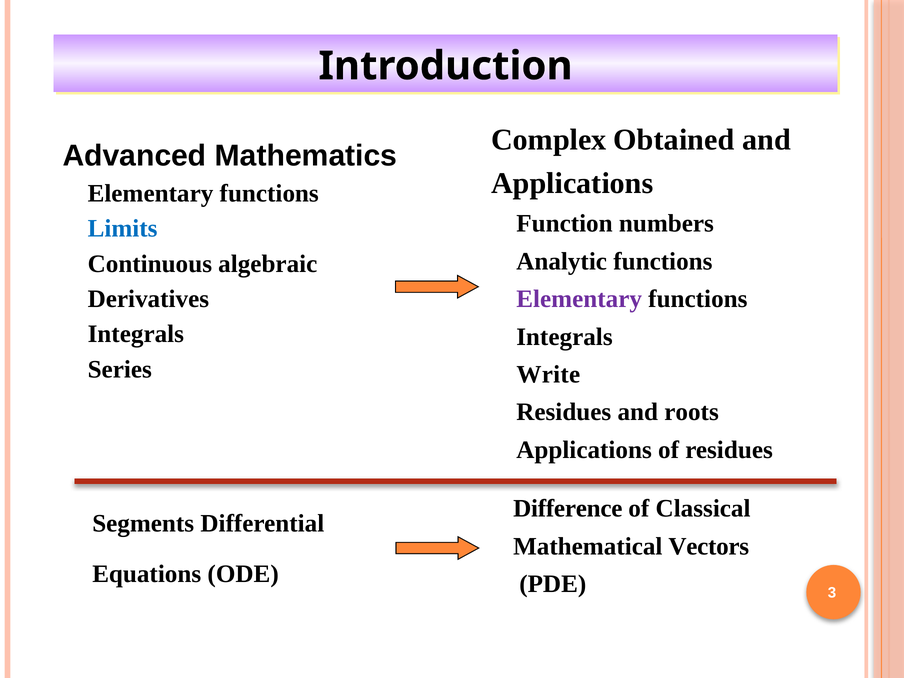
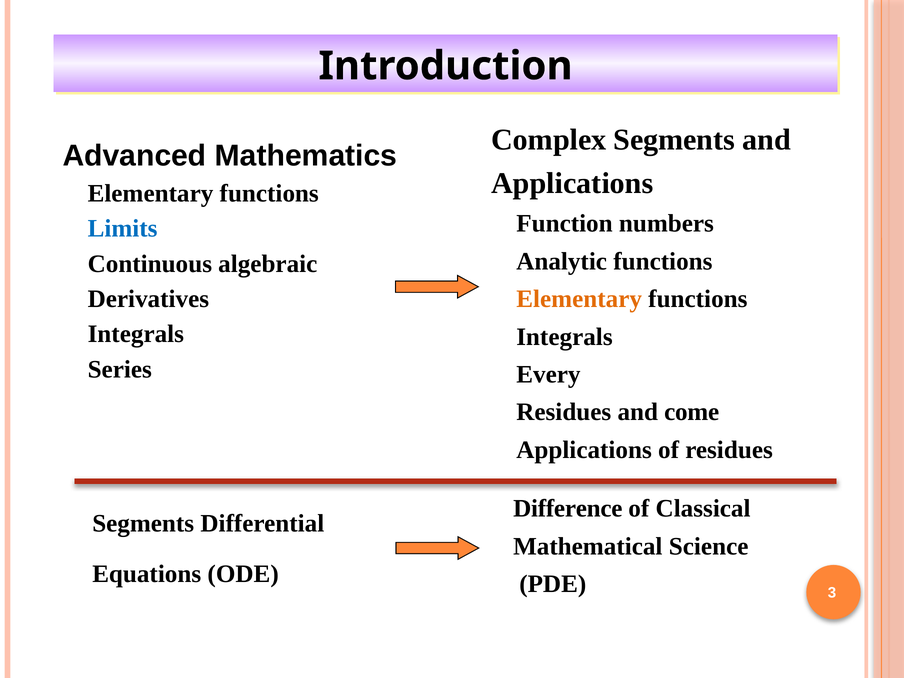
Complex Obtained: Obtained -> Segments (674, 140)
Elementary colour: purple -> orange (579, 299)
Write: Write -> Every (548, 374)
roots: roots -> come (692, 412)
Vectors: Vectors -> Science (709, 546)
